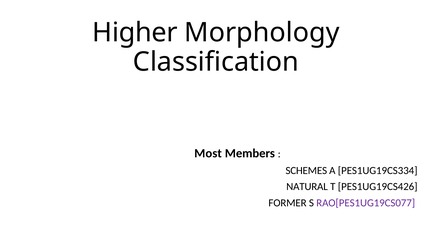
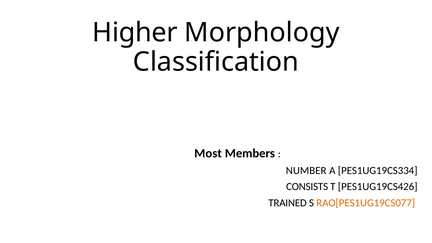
SCHEMES: SCHEMES -> NUMBER (306, 171)
NATURAL: NATURAL -> CONSISTS (307, 187)
FORMER: FORMER -> TRAINED (288, 203)
RAO[PES1UG19CS077 colour: purple -> orange (366, 203)
